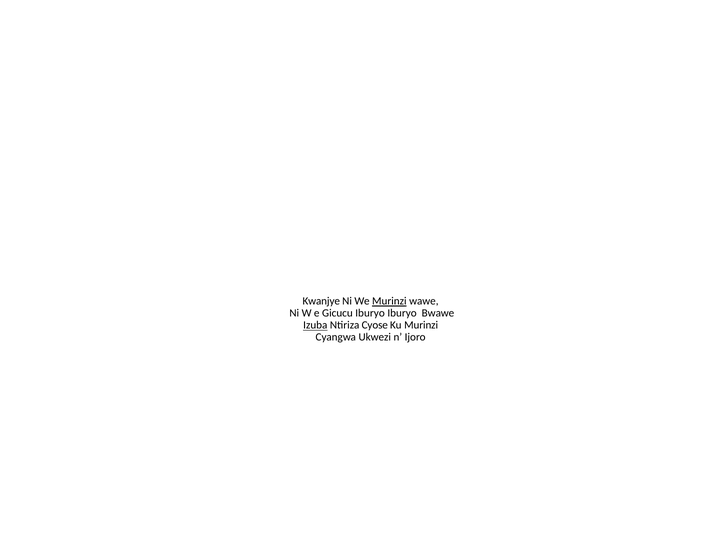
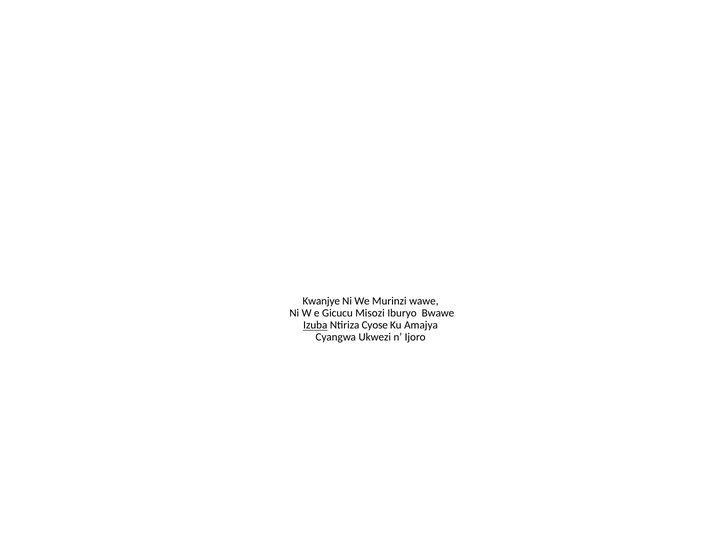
Murinzi underline: present -> none (389, 301)
Gicucu Iburyo: Iburyo -> Misozi (370, 313)
Ku Murinzi: Murinzi -> Amajya (421, 325)
